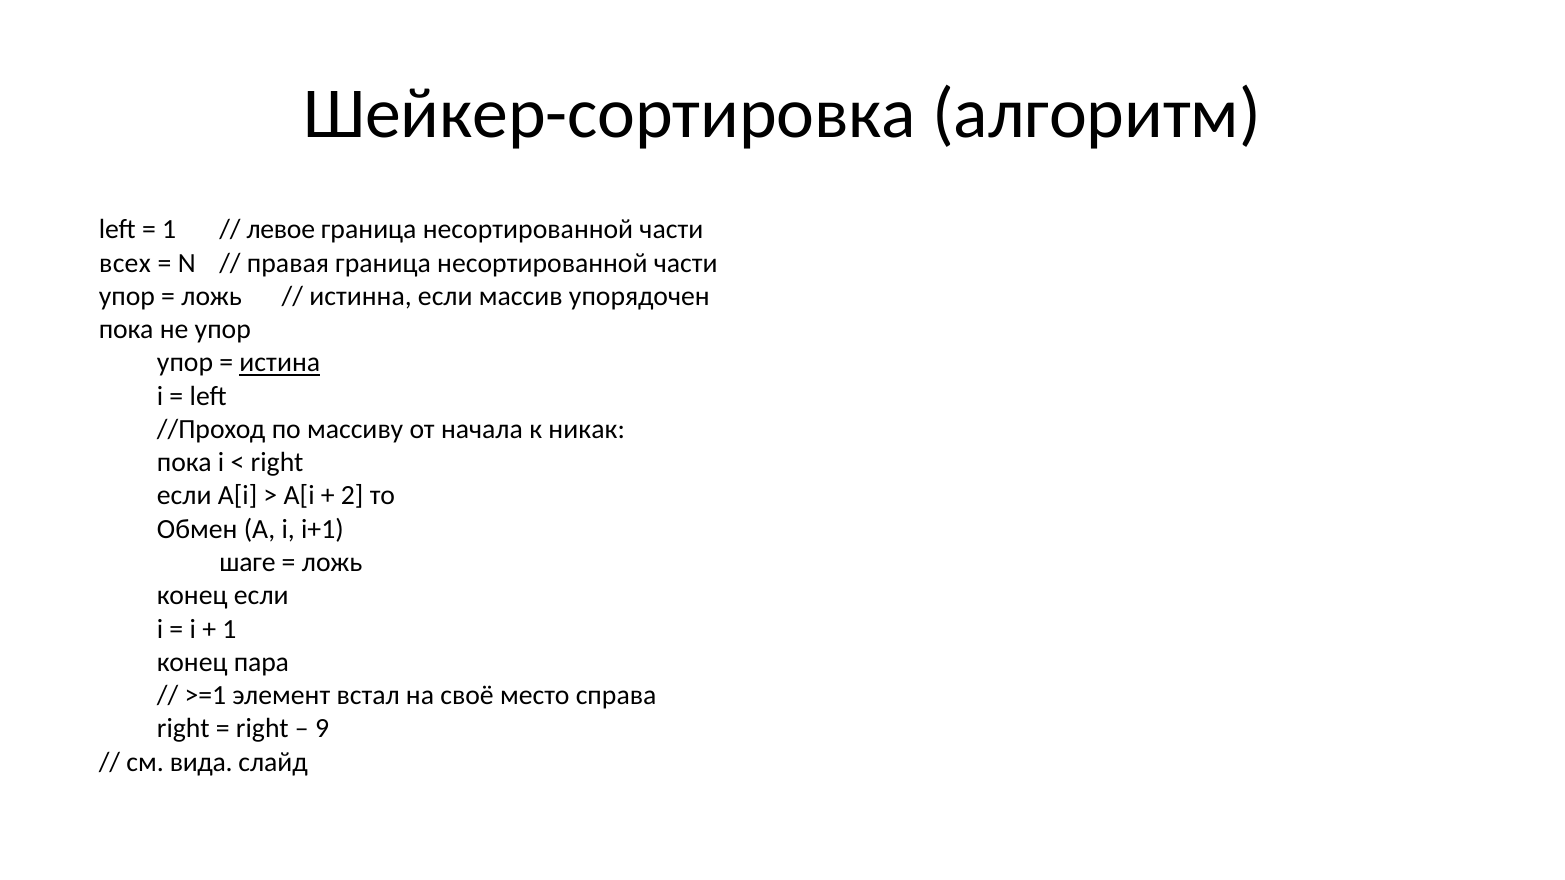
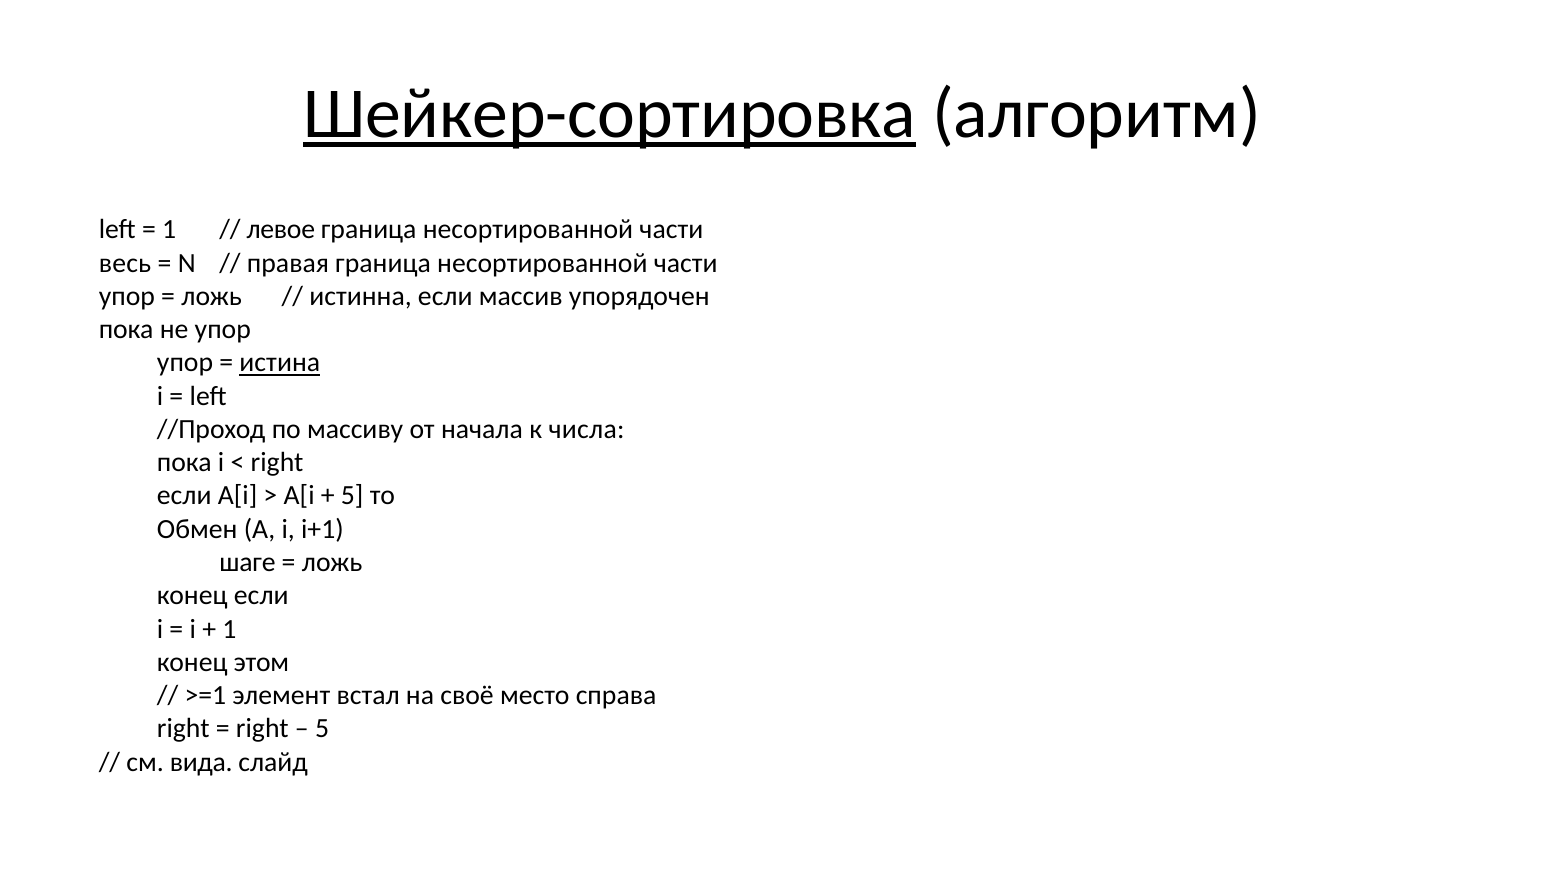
Шейкер-сортировка underline: none -> present (610, 114)
всех: всех -> весь (125, 263)
никак: никак -> числа (587, 429)
2: 2 -> 5 (352, 496)
пара: пара -> этом (261, 662)
9: 9 -> 5 (322, 729)
